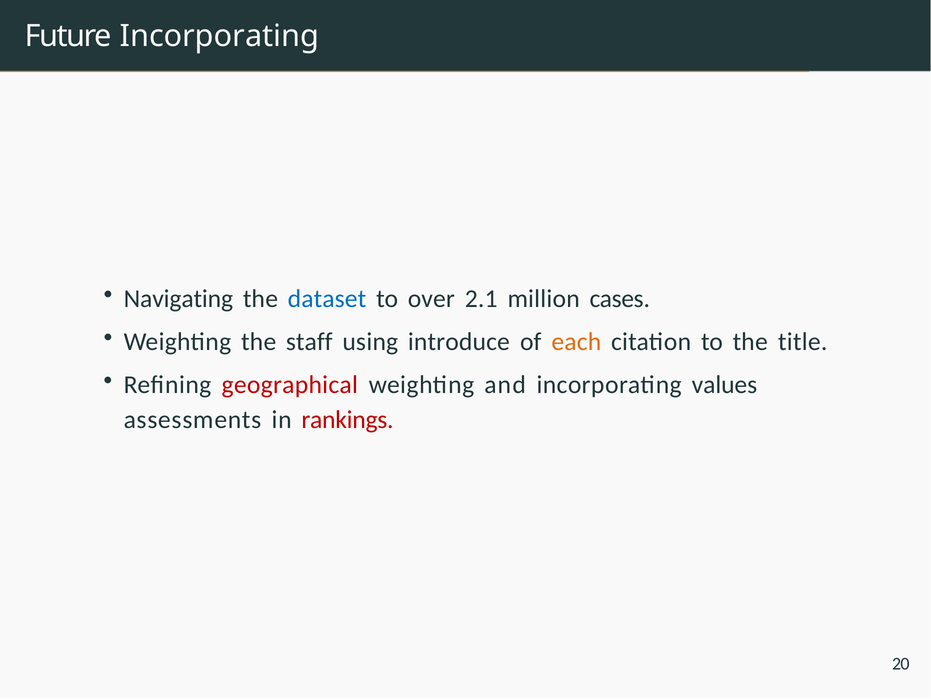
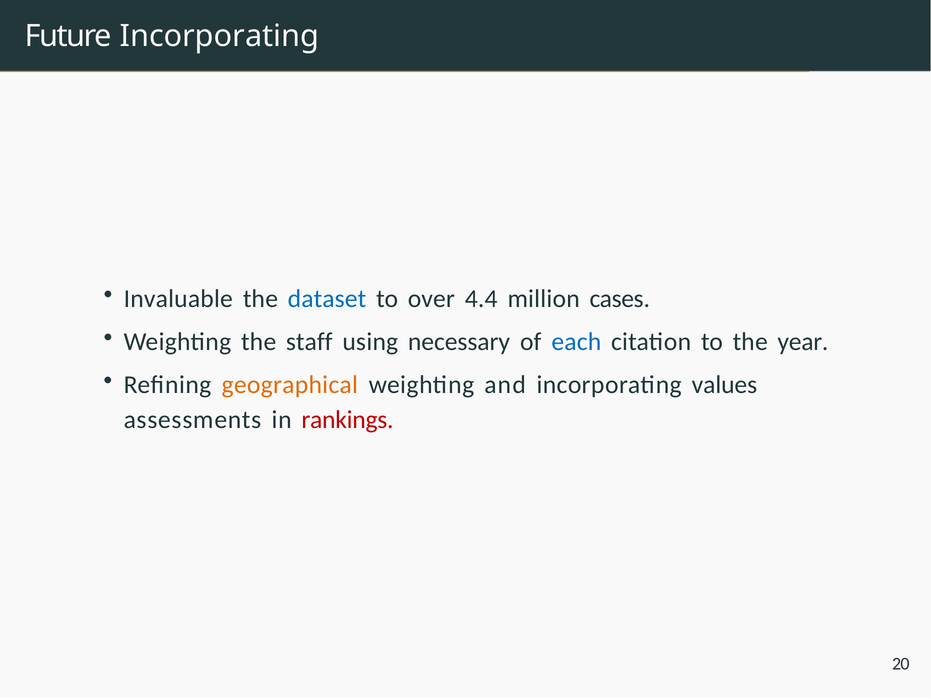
Navigating: Navigating -> Invaluable (178, 299)
2.1: 2.1 -> 4.4 (481, 299)
introduce: introduce -> necessary (459, 342)
each colour: orange -> blue (576, 342)
title: title -> year (803, 342)
geographical colour: red -> orange (290, 385)
